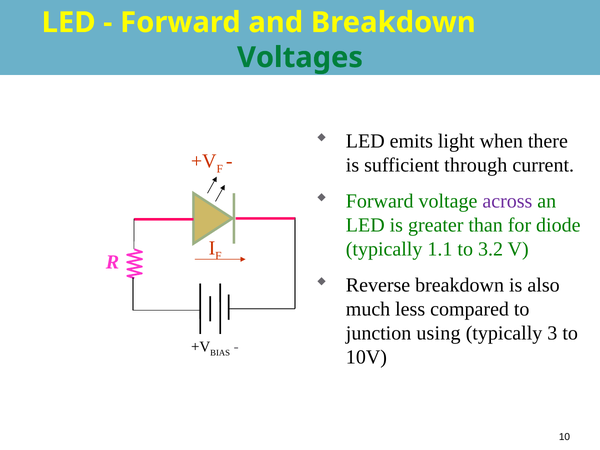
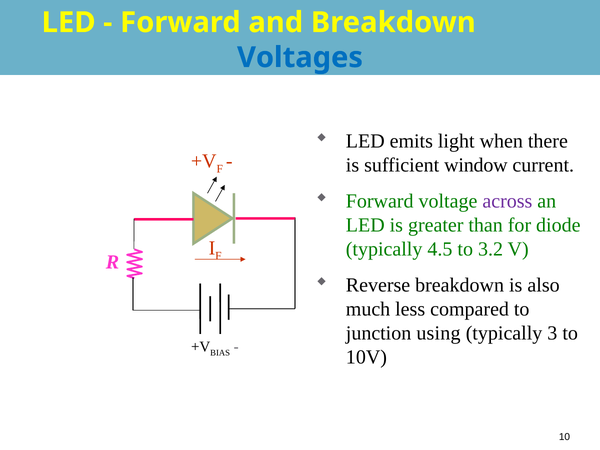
Voltages colour: green -> blue (300, 57)
through: through -> window (476, 165)
1.1: 1.1 -> 4.5 (440, 249)
